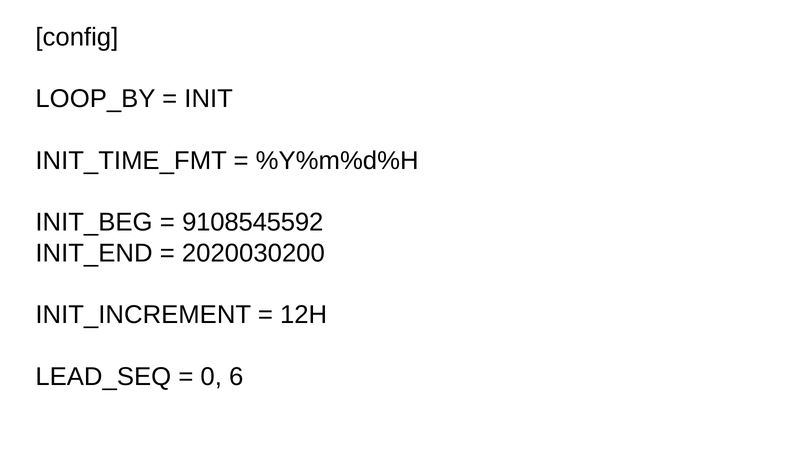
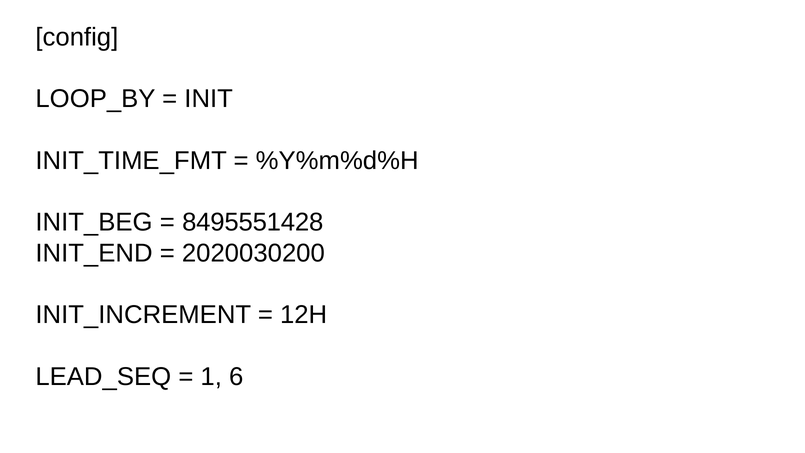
9108545592: 9108545592 -> 8495551428 (253, 222)
0: 0 -> 1 (211, 376)
